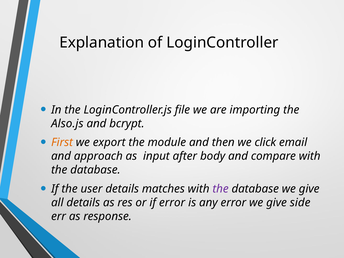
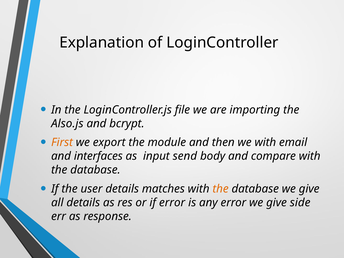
we click: click -> with (265, 142)
approach: approach -> interfaces (98, 156)
after: after -> send (185, 156)
the colour: purple -> orange (221, 189)
